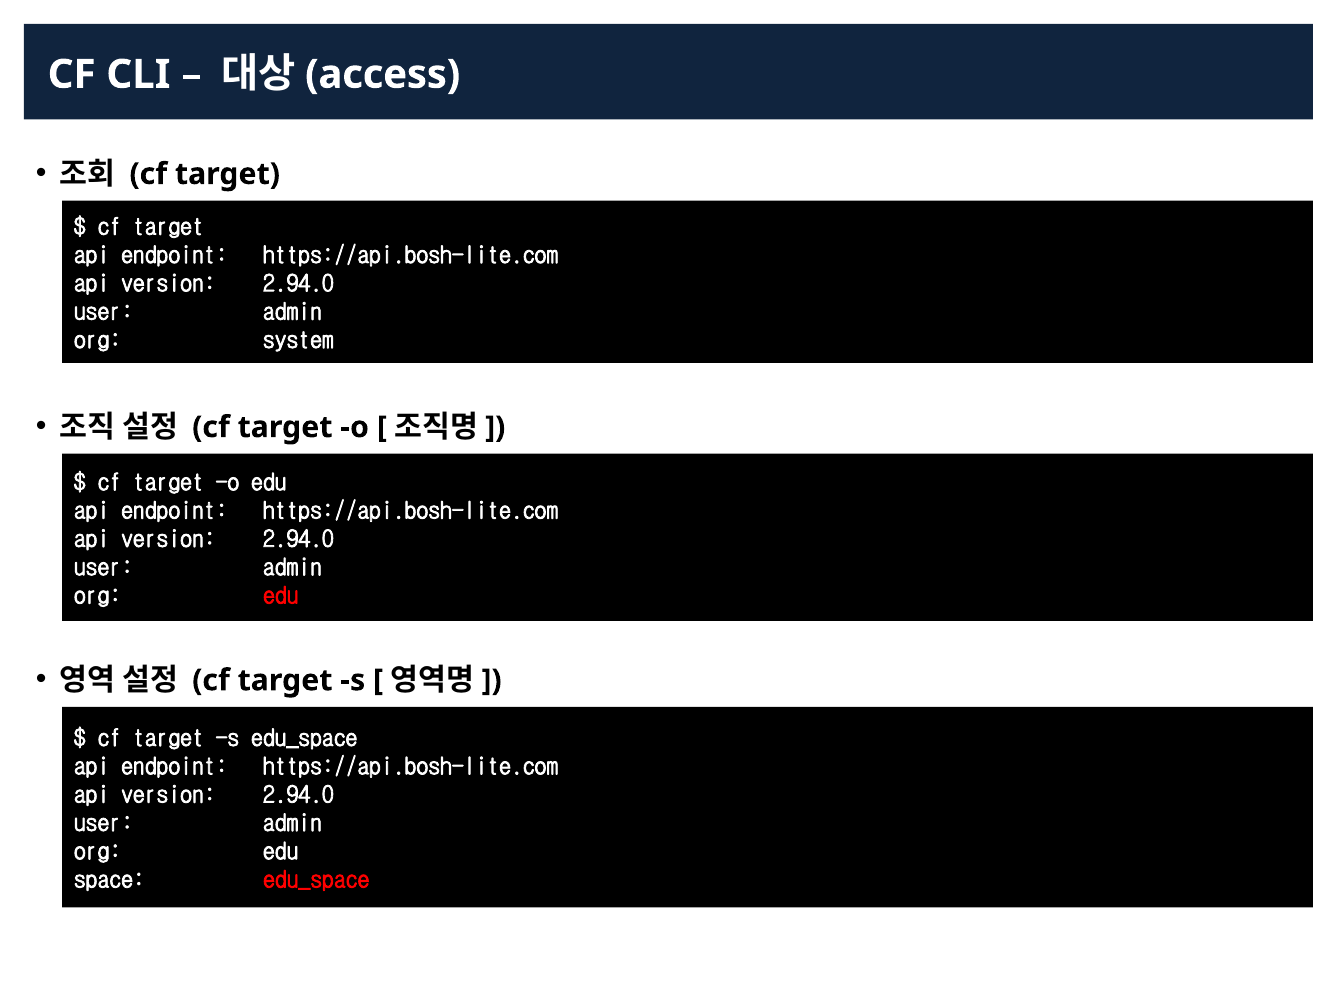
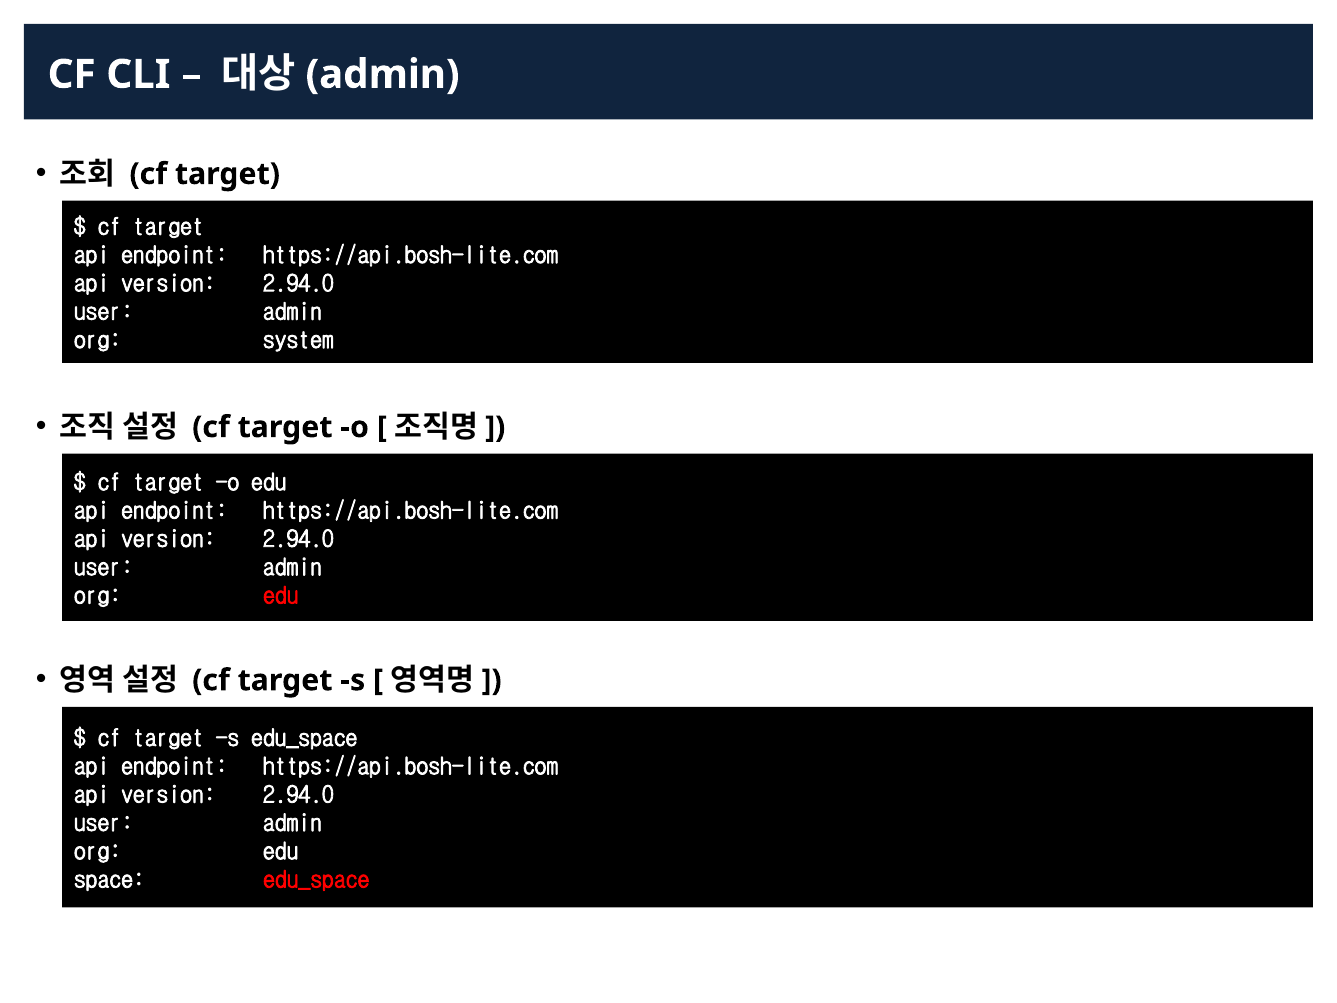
access: access -> admin (383, 74)
